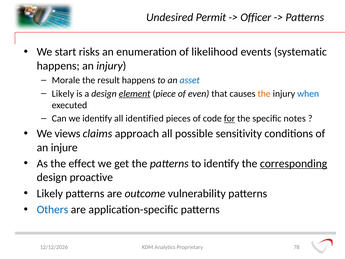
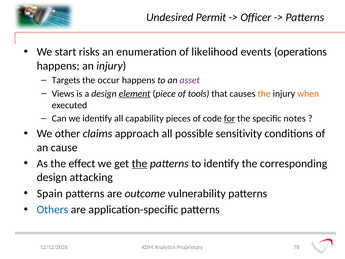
systematic: systematic -> operations (300, 52)
Morale: Morale -> Targets (66, 80)
result: result -> occur (109, 80)
asset colour: blue -> purple (190, 80)
Likely: Likely -> Views (63, 94)
even: even -> tools (199, 94)
when colour: blue -> orange (308, 94)
identified: identified -> capability (145, 118)
views: views -> other (67, 134)
injure: injure -> cause (64, 147)
the underline: none -> present (140, 163)
corresponding underline: present -> none (294, 163)
proactive: proactive -> attacking (91, 177)
Likely: Likely -> Spain (50, 193)
